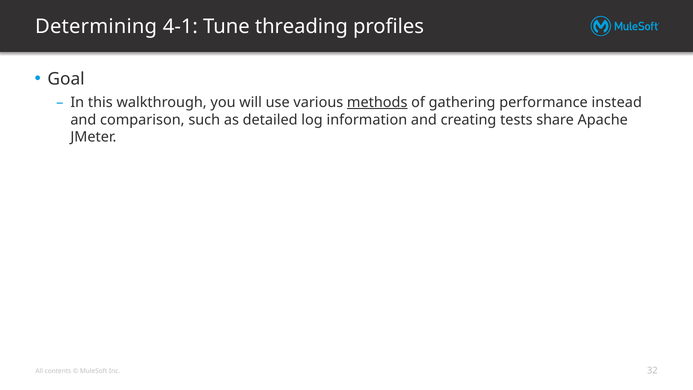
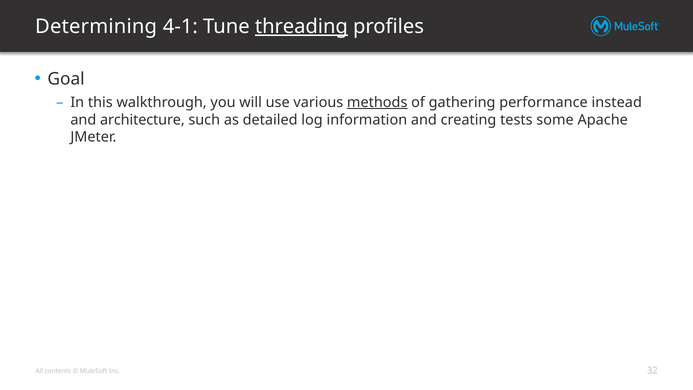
threading underline: none -> present (301, 26)
comparison: comparison -> architecture (142, 120)
share: share -> some (555, 120)
